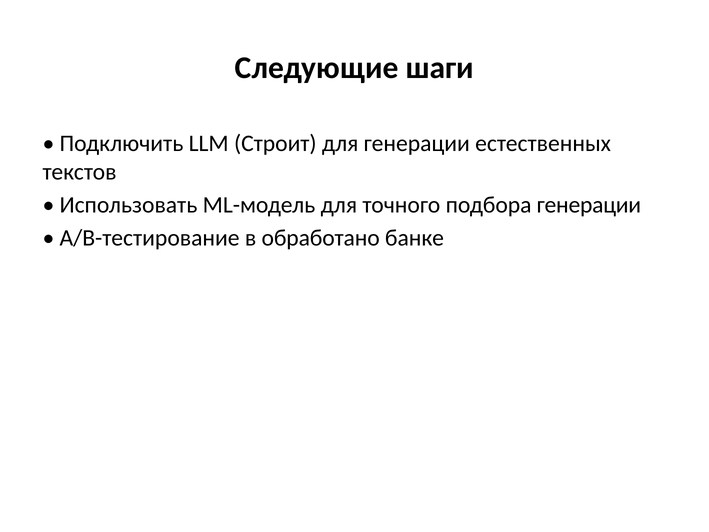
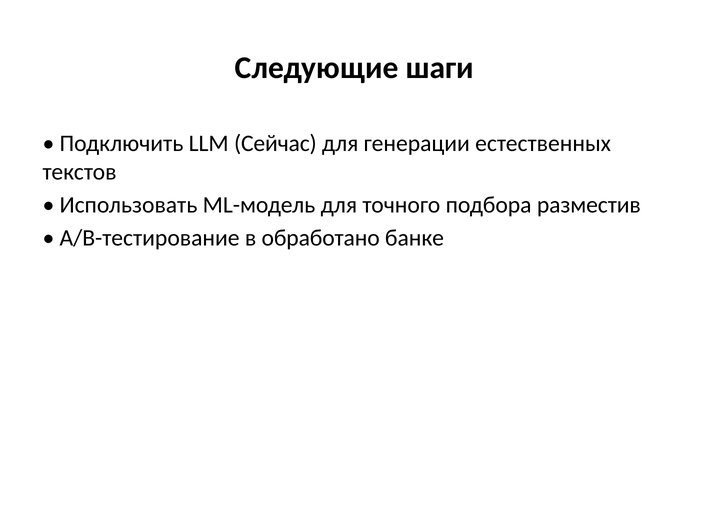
Строит: Строит -> Сейчас (275, 143)
подбора генерации: генерации -> разместив (589, 205)
